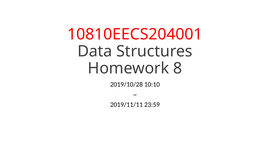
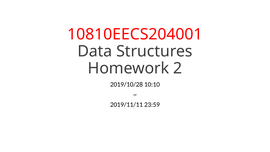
8: 8 -> 2 (178, 68)
